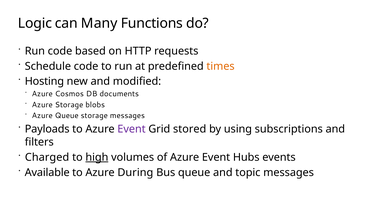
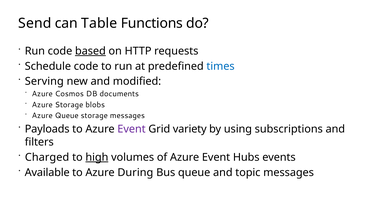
Logic: Logic -> Send (35, 23)
Many: Many -> Table (99, 23)
based underline: none -> present (90, 51)
times colour: orange -> blue (221, 66)
Hosting: Hosting -> Serving (44, 81)
stored: stored -> variety (190, 129)
